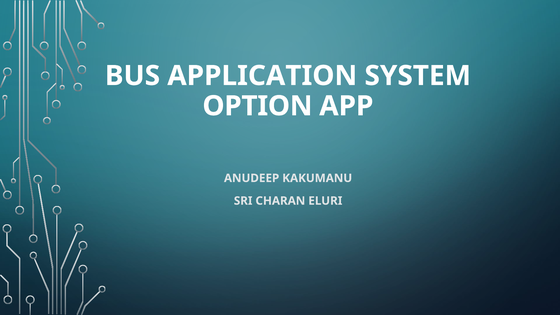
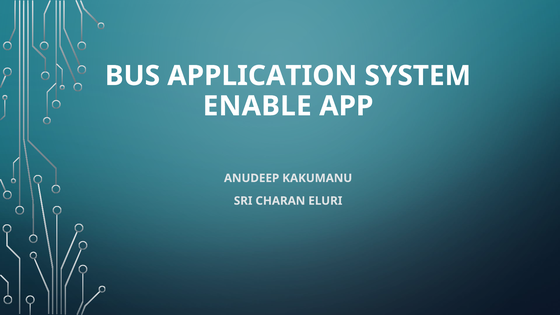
OPTION: OPTION -> ENABLE (257, 106)
